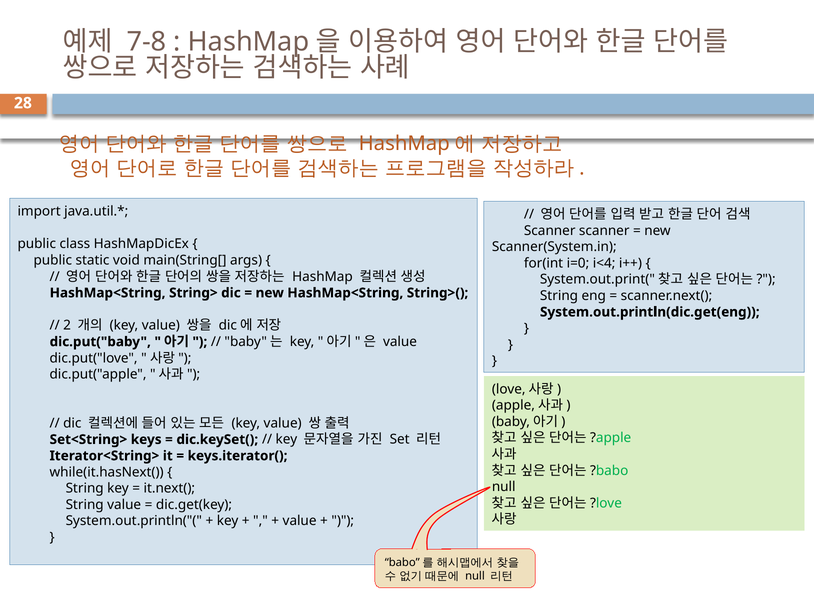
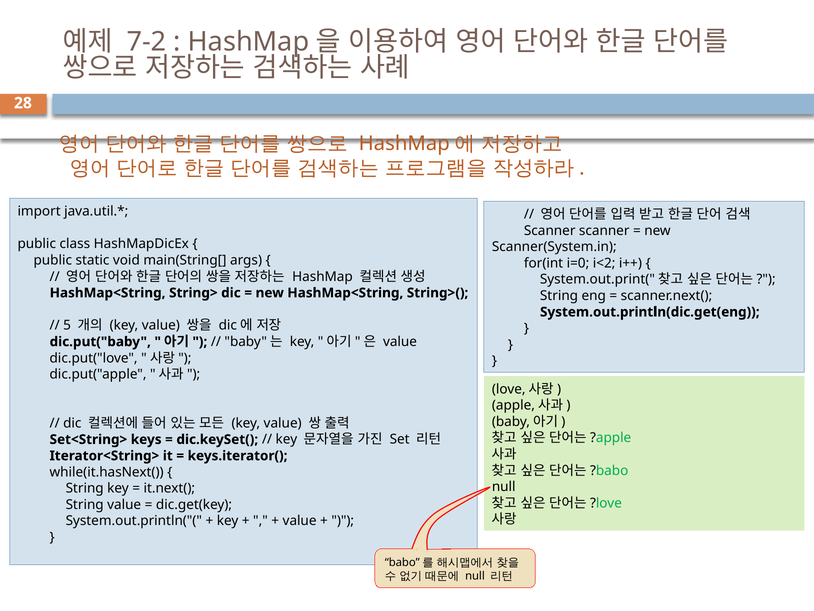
7-8: 7-8 -> 7-2 (146, 42)
i<4: i<4 -> i<2 (604, 263)
2: 2 -> 5 (67, 325)
